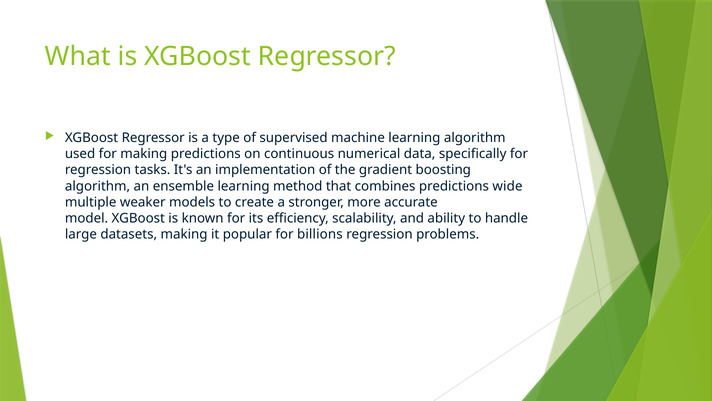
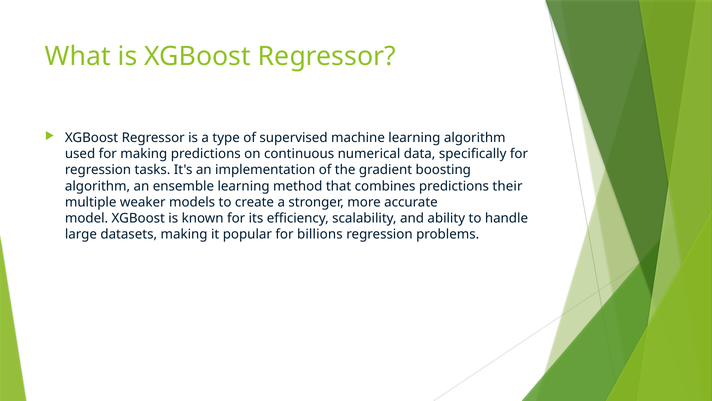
wide: wide -> their (508, 186)
